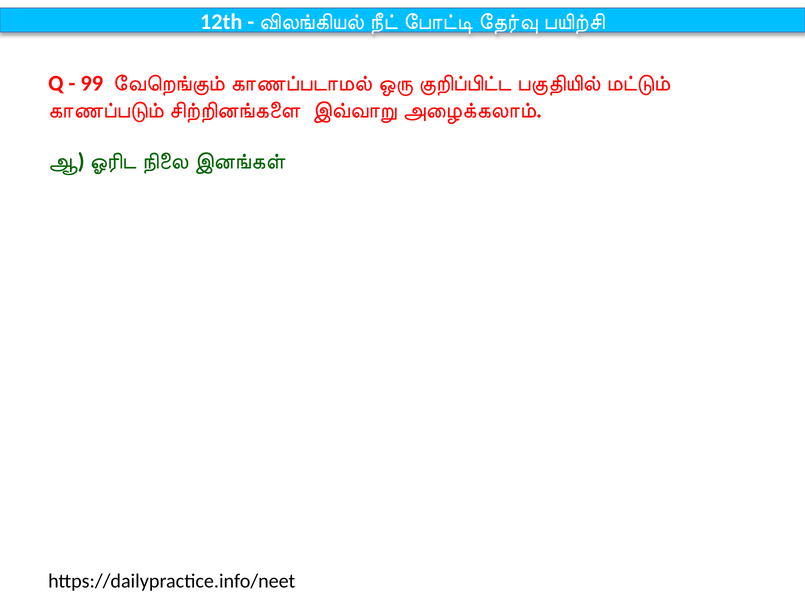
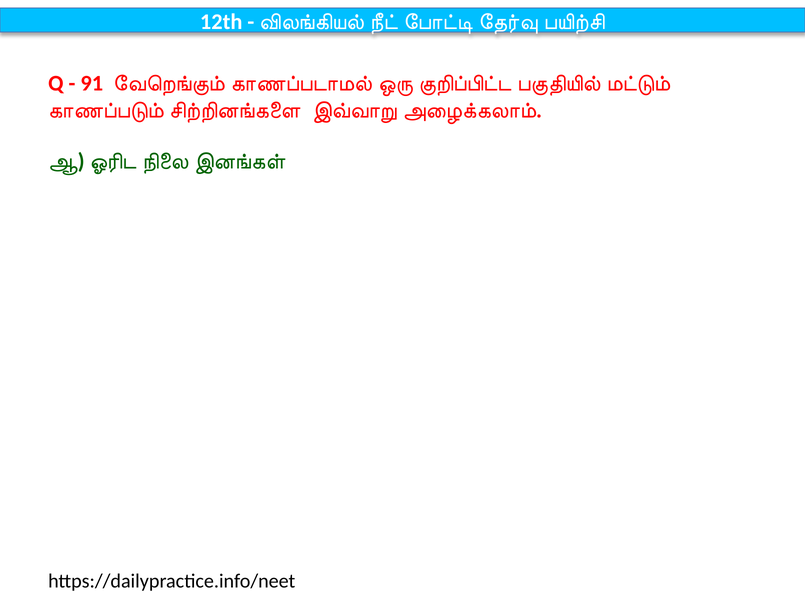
99: 99 -> 91 (92, 83)
